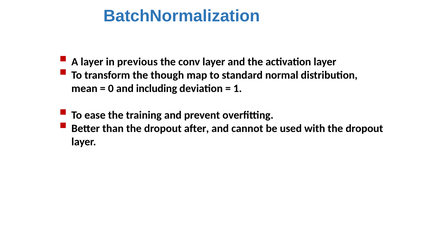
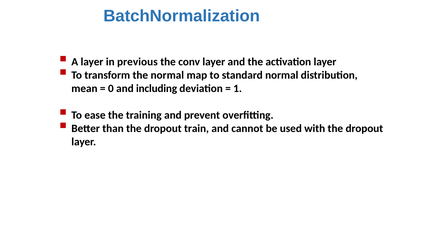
the though: though -> normal (167, 75)
after: after -> train (197, 129)
